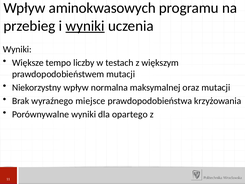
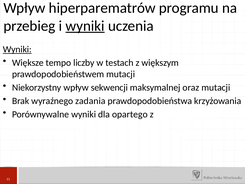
aminokwasowych: aminokwasowych -> hiperparematrów (102, 8)
Wyniki underline: none -> present (17, 49)
normalna: normalna -> sekwencji (109, 87)
miejsce: miejsce -> zadania (90, 101)
